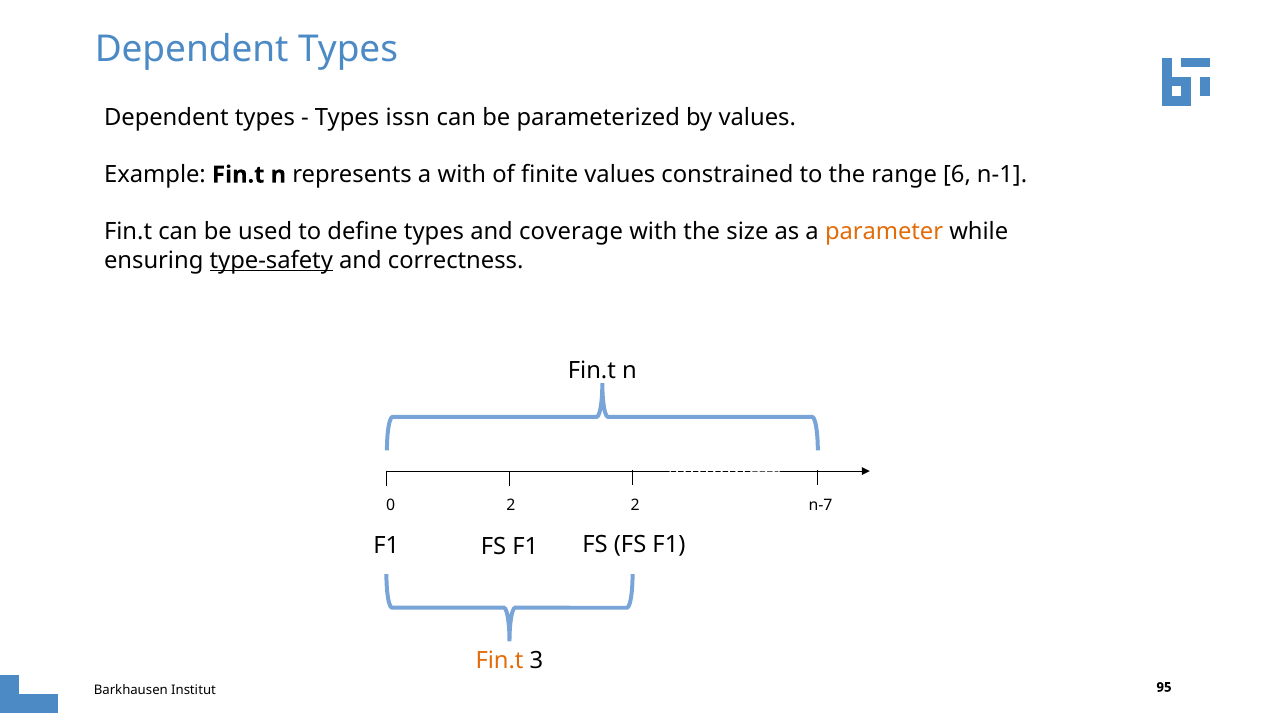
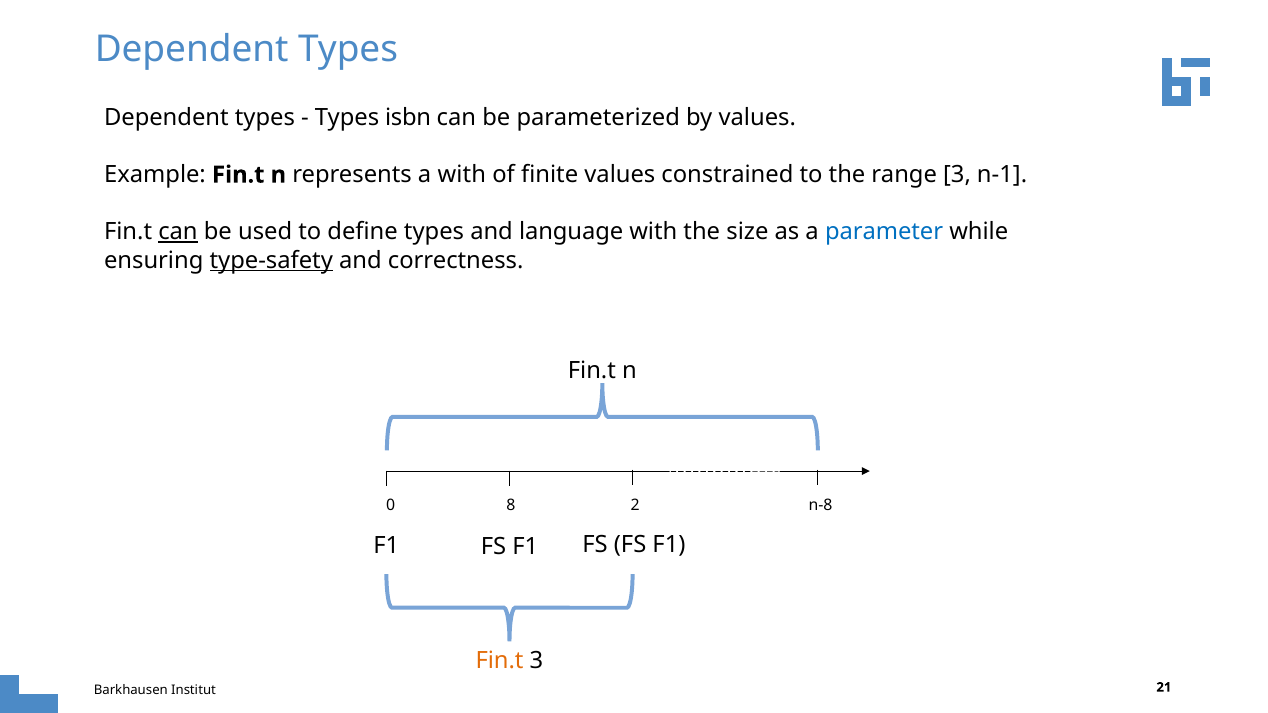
issn: issn -> isbn (408, 118)
range 6: 6 -> 3 (957, 175)
can underline: none -> present (178, 232)
coverage: coverage -> language (571, 232)
parameter colour: orange -> blue (884, 232)
0 2: 2 -> 8 (511, 505)
n-7: n-7 -> n-8 (821, 505)
95: 95 -> 21 (1164, 688)
